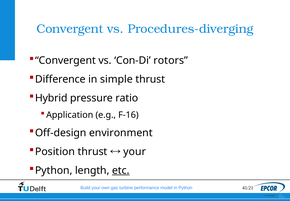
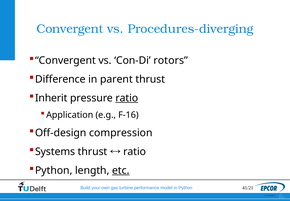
simple: simple -> parent (116, 79)
Hybrid: Hybrid -> Inherit (51, 98)
ratio underline: none -> present (127, 98)
environment: environment -> compression (121, 133)
Position: Position -> Systems (55, 152)
your: your -> ratio (135, 152)
